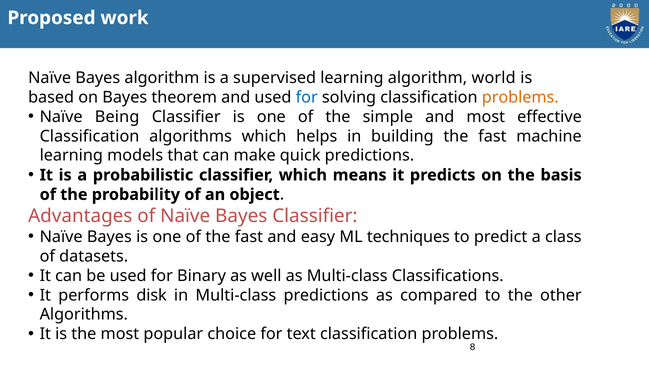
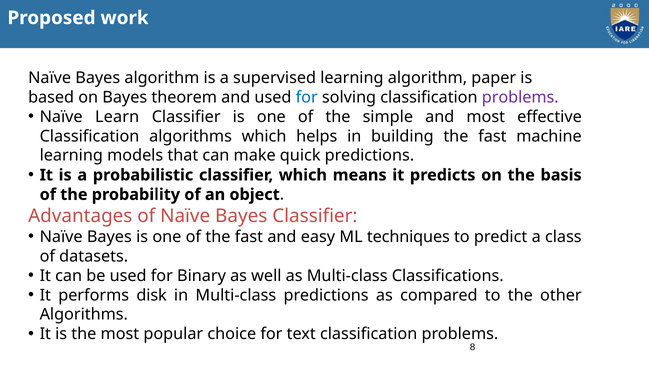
world: world -> paper (494, 78)
problems colour: orange -> purple (520, 97)
Being: Being -> Learn (117, 117)
